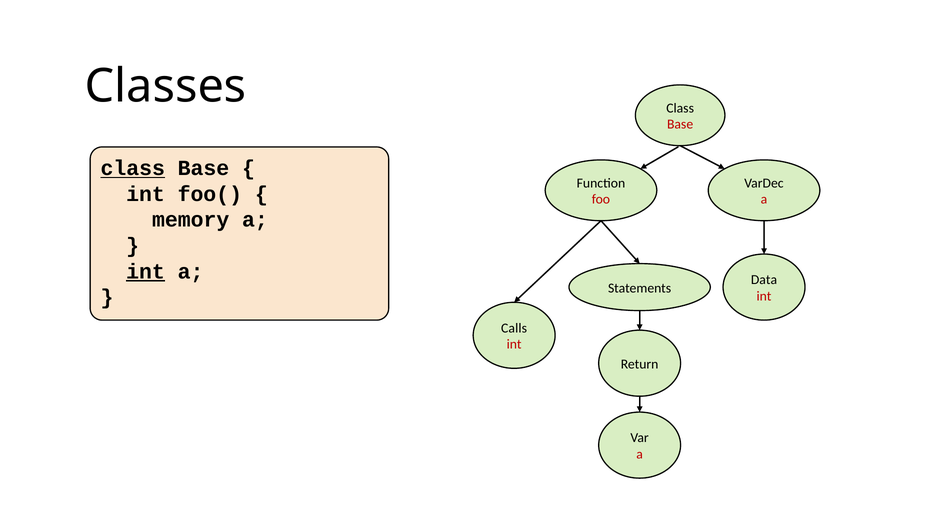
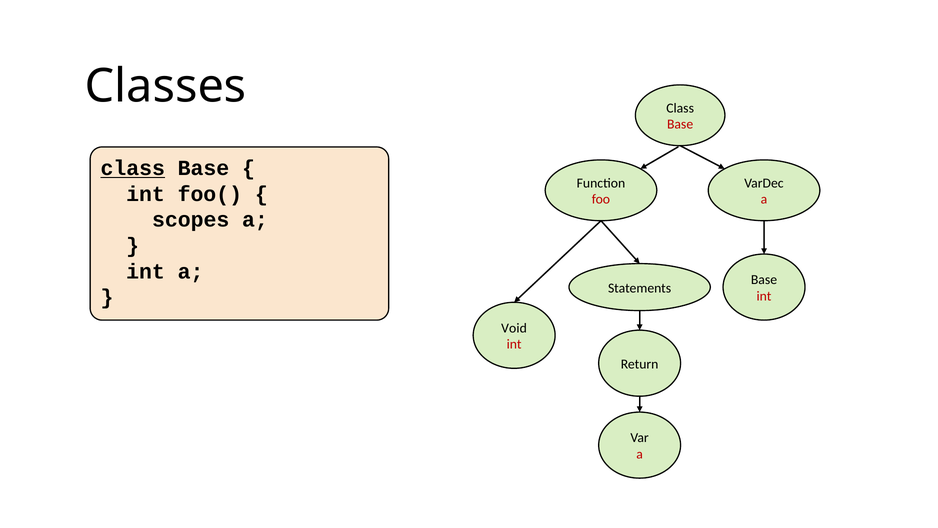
memory: memory -> scopes (191, 220)
int underline: present -> none (146, 271)
Data: Data -> Base (764, 280)
Calls: Calls -> Void (514, 328)
